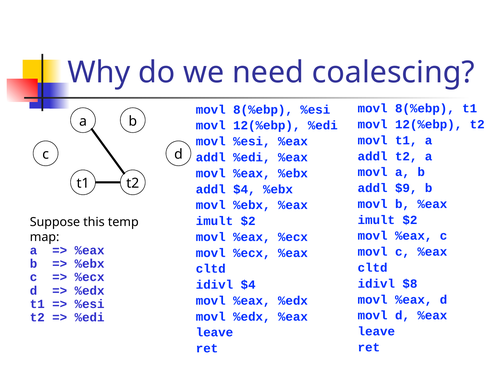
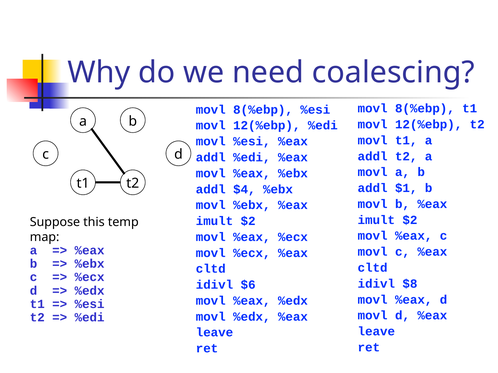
$9: $9 -> $1 (406, 188)
idivl $4: $4 -> $6 (248, 285)
